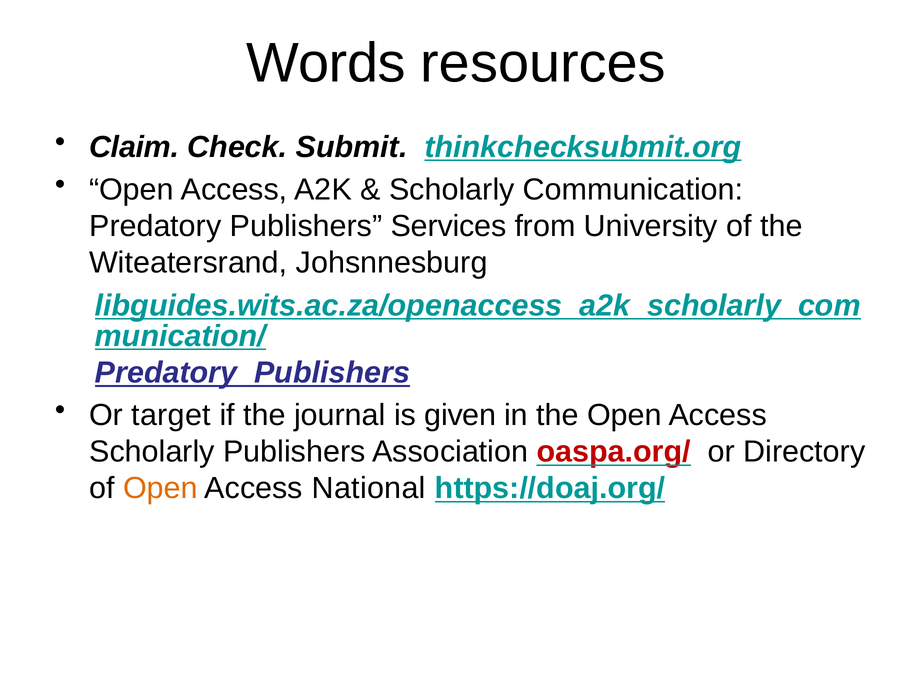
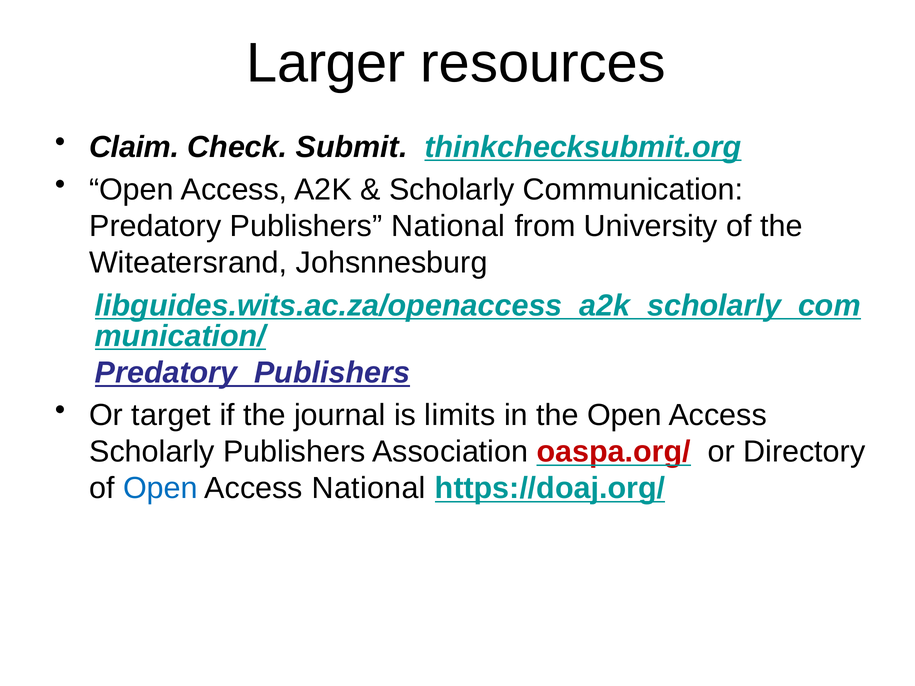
Words: Words -> Larger (326, 63)
Publishers Services: Services -> National (448, 226)
given: given -> limits (460, 415)
Open colour: orange -> blue (160, 489)
